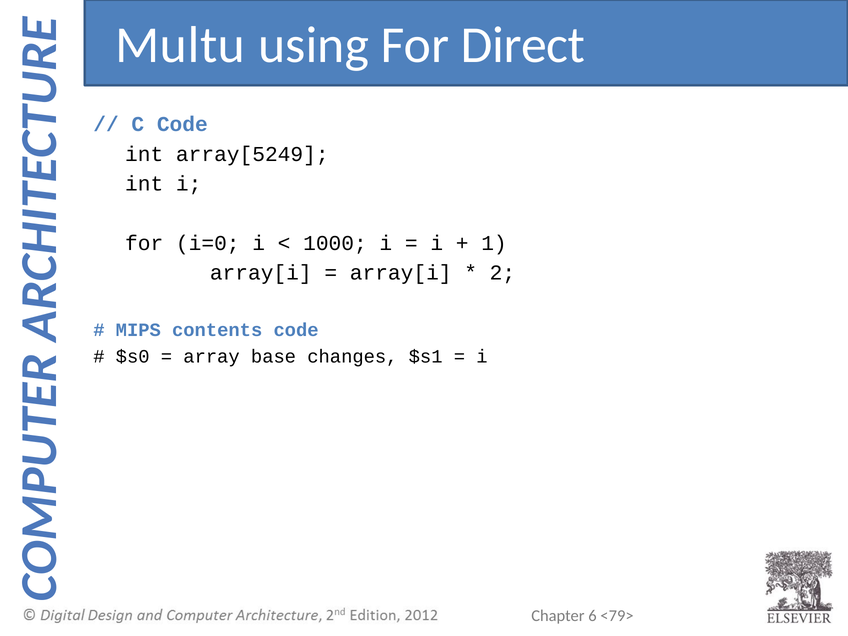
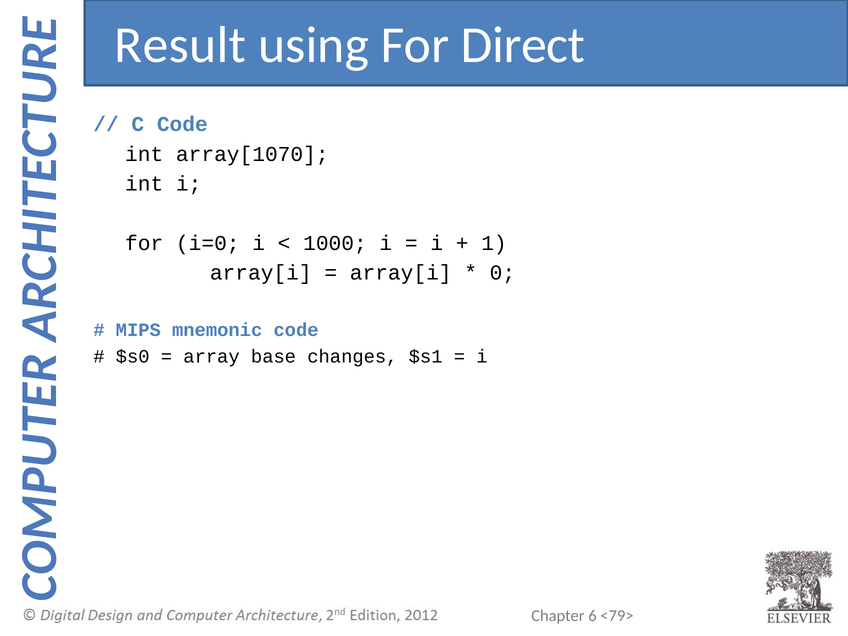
Multu: Multu -> Result (180, 45)
array[5249: array[5249 -> array[1070 (252, 154)
2: 2 -> 0 (502, 273)
contents: contents -> mnemonic (217, 330)
